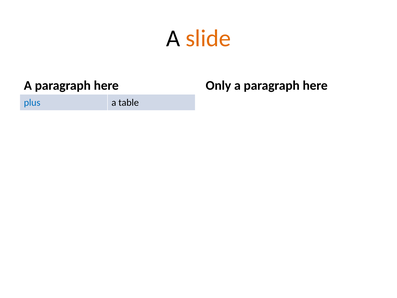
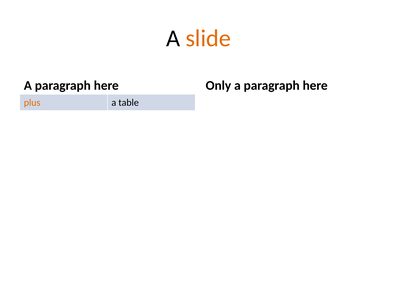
plus colour: blue -> orange (32, 102)
